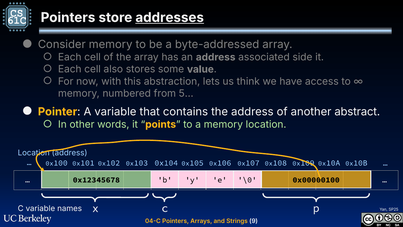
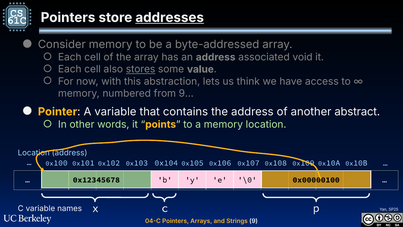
side: side -> void (303, 57)
stores underline: none -> present (141, 69)
5…: 5… -> 9… (186, 93)
